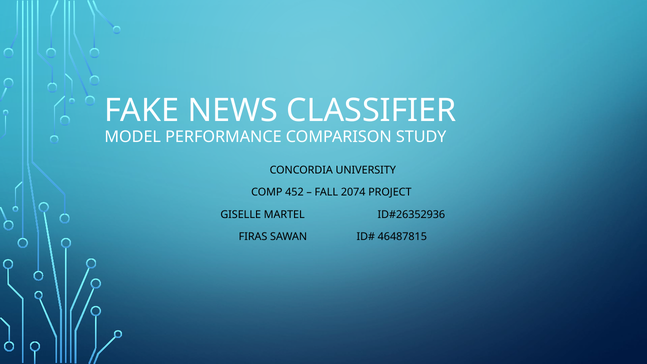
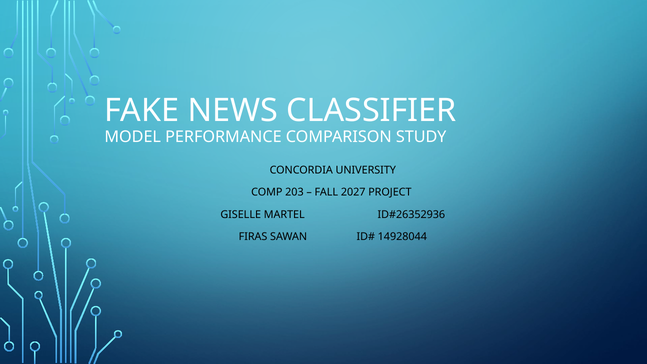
452: 452 -> 203 (294, 192)
2074: 2074 -> 2027 (353, 192)
46487815: 46487815 -> 14928044 (402, 237)
